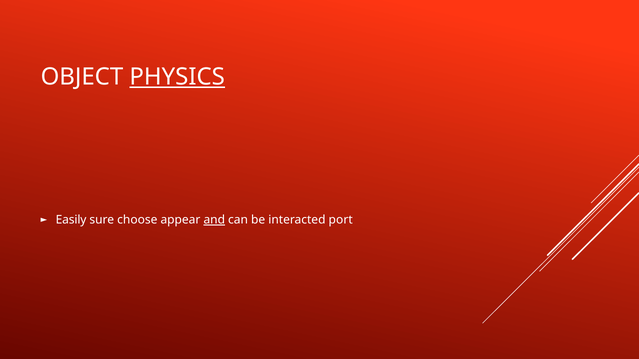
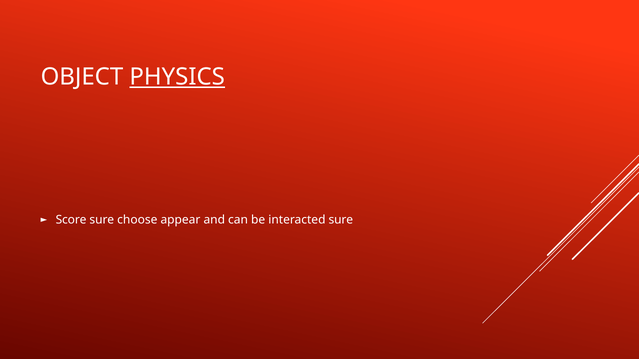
Easily: Easily -> Score (71, 220)
and underline: present -> none (214, 220)
interacted port: port -> sure (341, 220)
